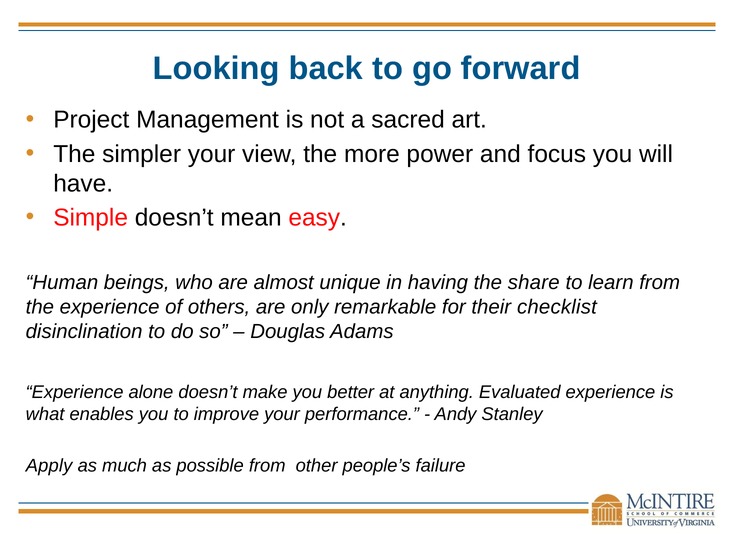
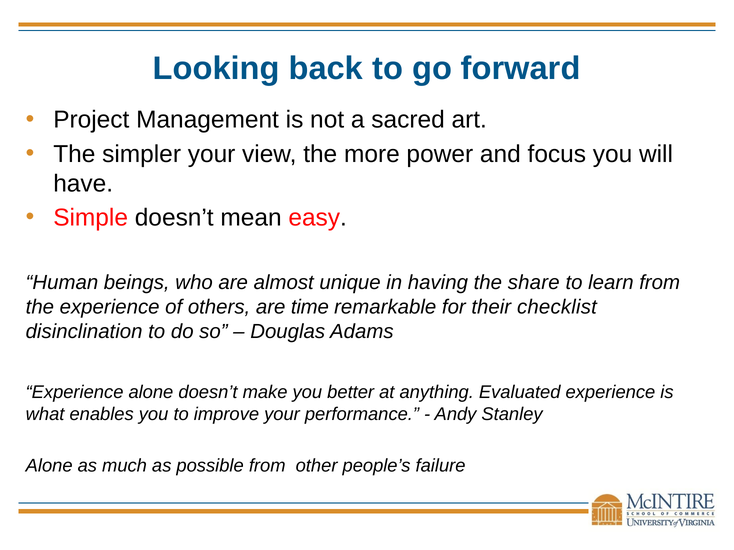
only: only -> time (310, 307)
Apply: Apply -> Alone (49, 466)
